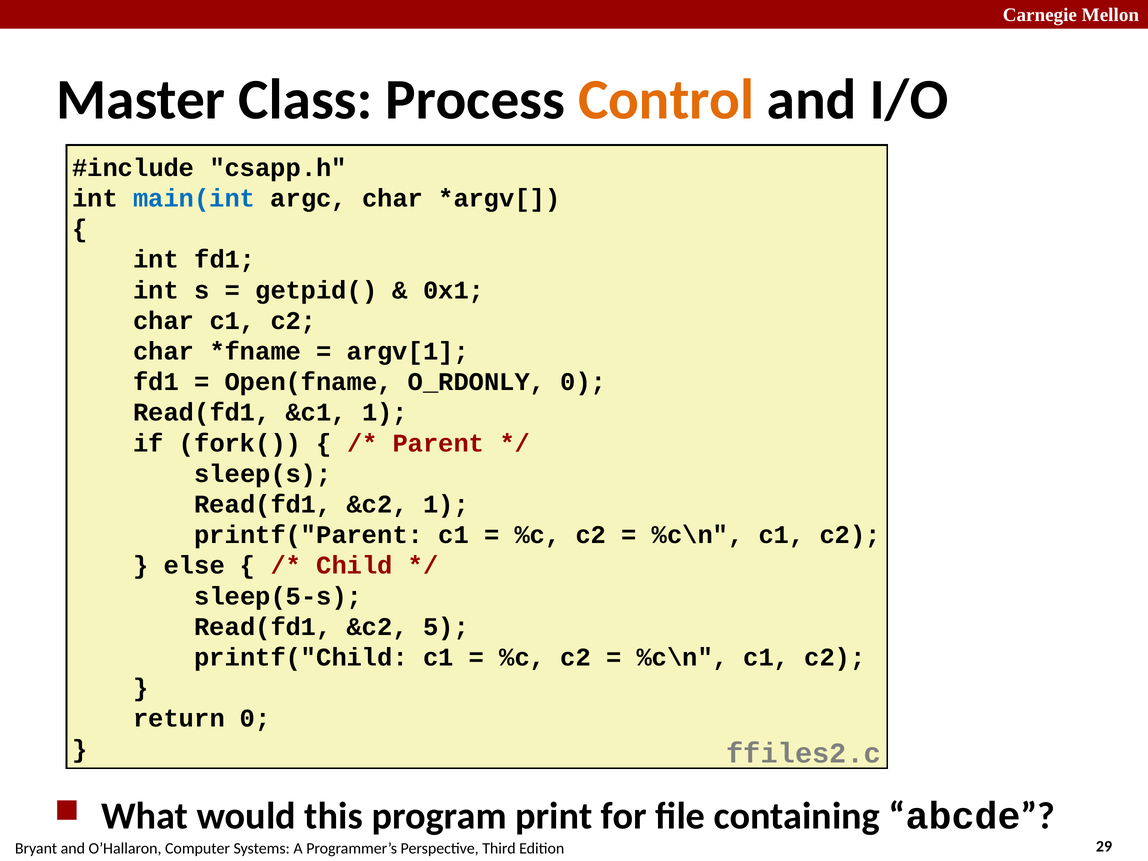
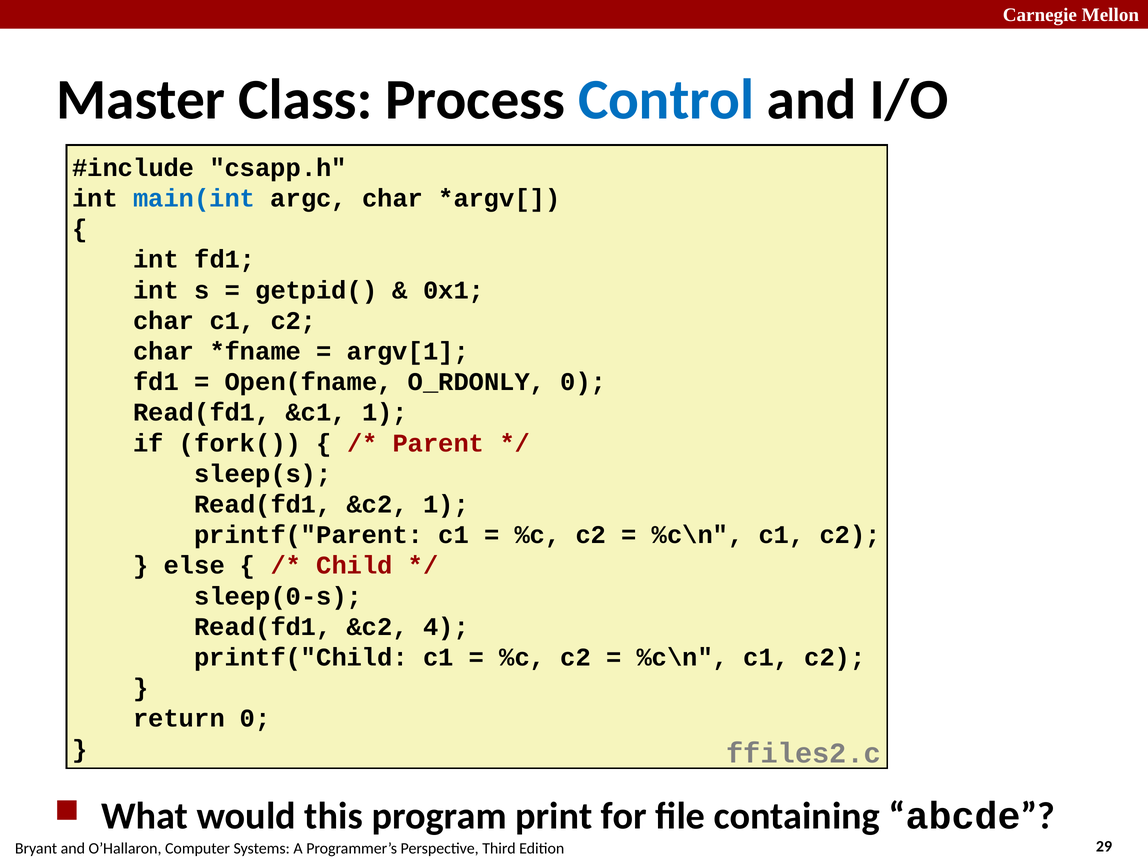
Control colour: orange -> blue (666, 100)
sleep(5-s: sleep(5-s -> sleep(0-s (278, 596)
5: 5 -> 4 (446, 627)
